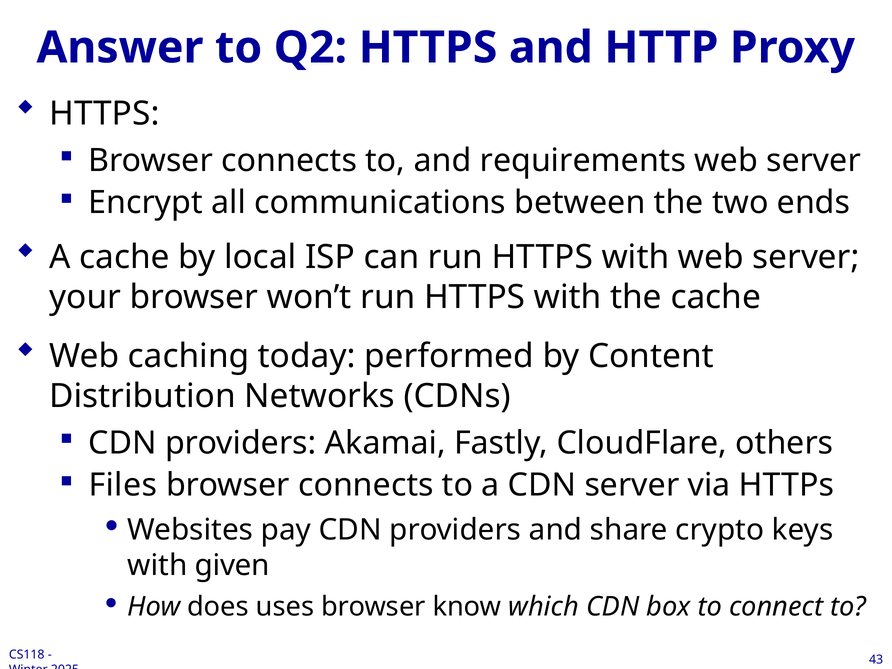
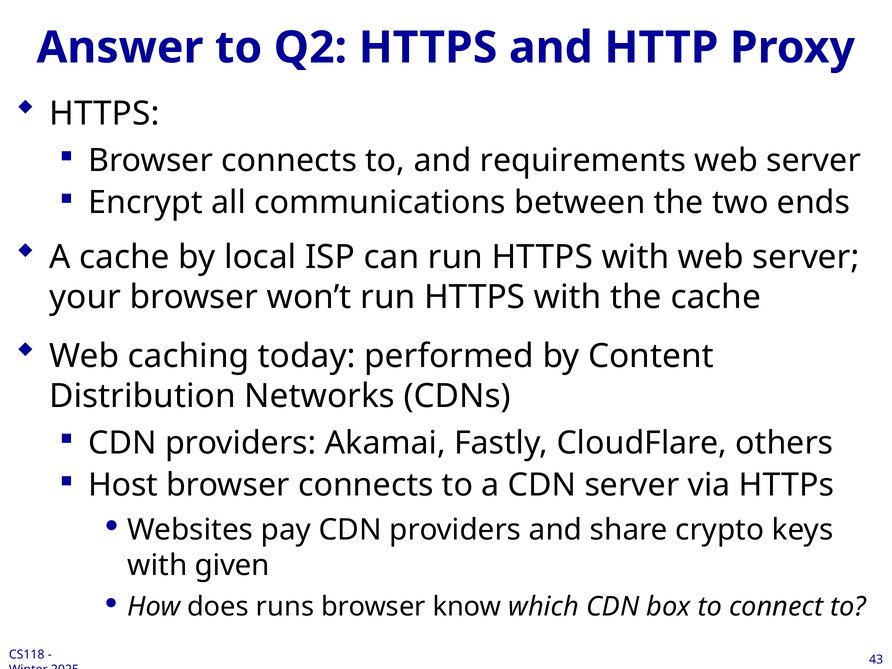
Files: Files -> Host (123, 485)
uses: uses -> runs (285, 607)
